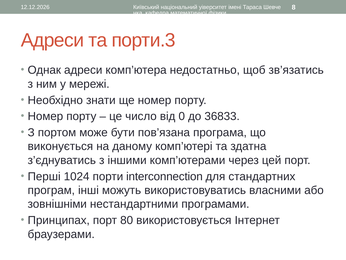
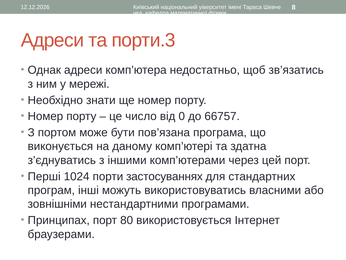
36833: 36833 -> 66757 (222, 116)
interconnection: interconnection -> застосуваннях (164, 176)
